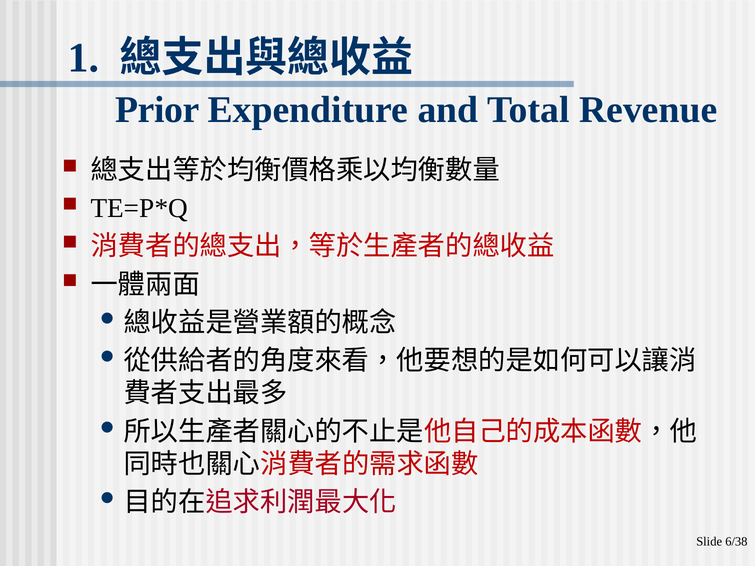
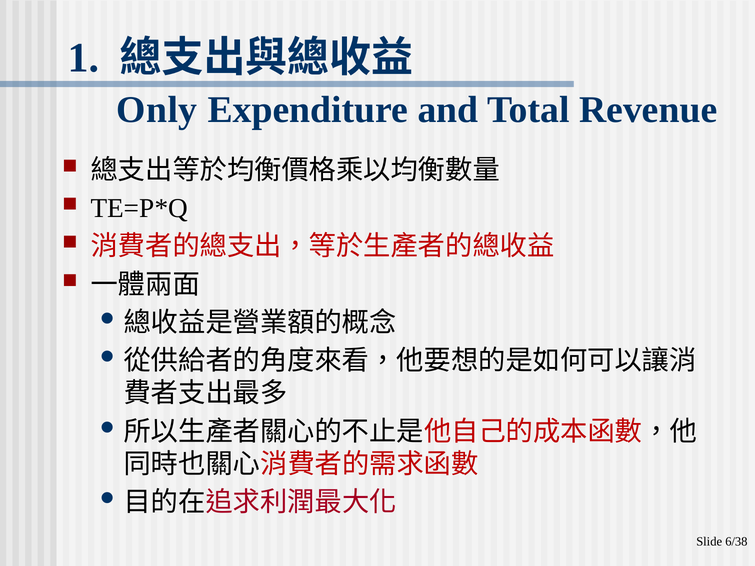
Prior: Prior -> Only (157, 110)
